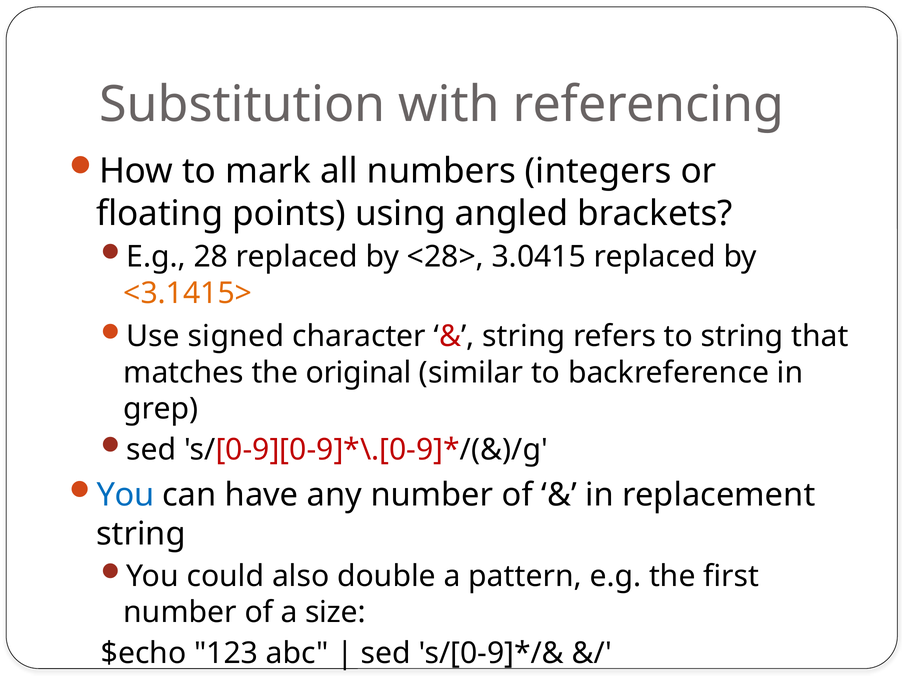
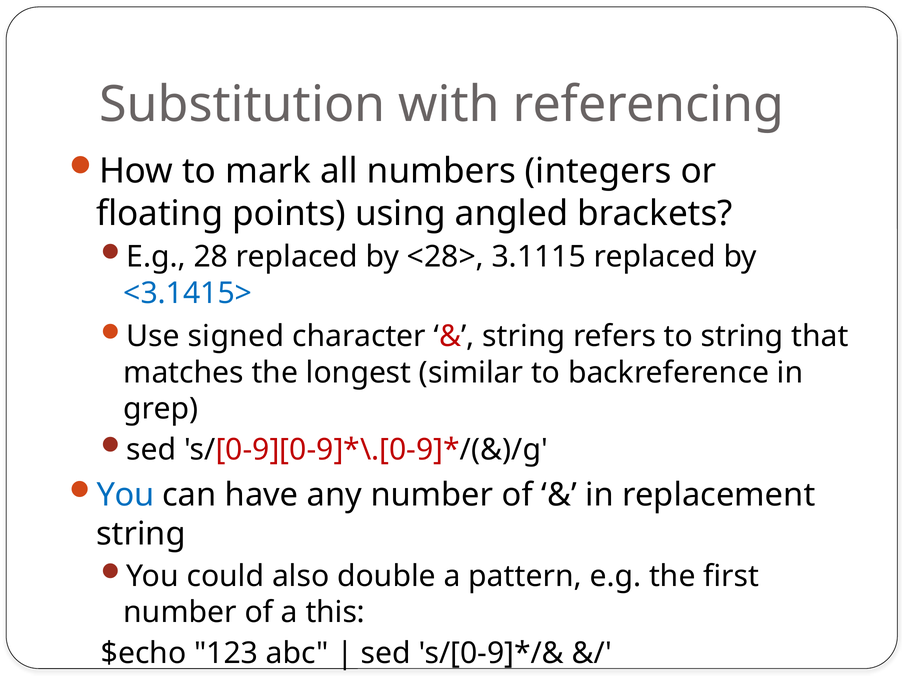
3.0415: 3.0415 -> 3.1115 (539, 257)
<3.1415> colour: orange -> blue (188, 293)
original: original -> longest (359, 373)
size: size -> this (335, 612)
